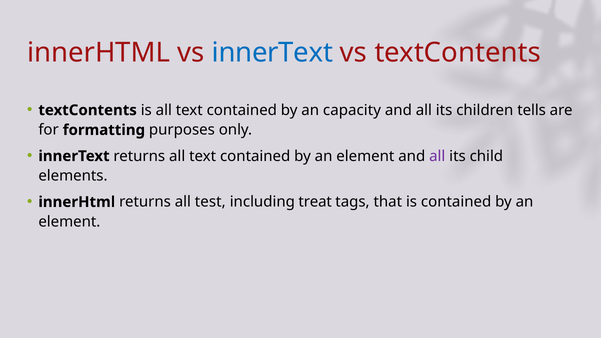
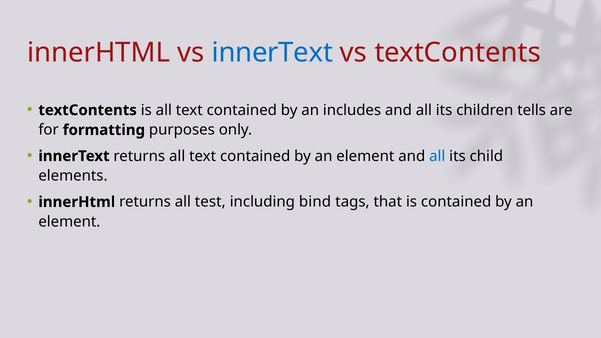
capacity: capacity -> includes (352, 110)
all colour: purple -> blue (437, 156)
treat: treat -> bind (315, 202)
